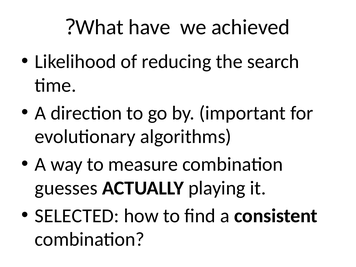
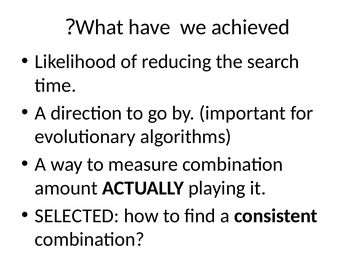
guesses: guesses -> amount (66, 188)
